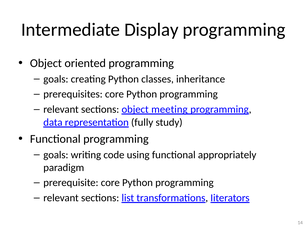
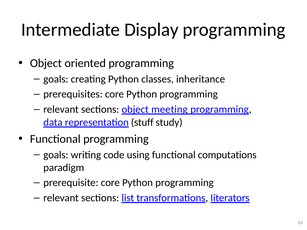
fully: fully -> stuff (142, 122)
appropriately: appropriately -> computations (227, 155)
